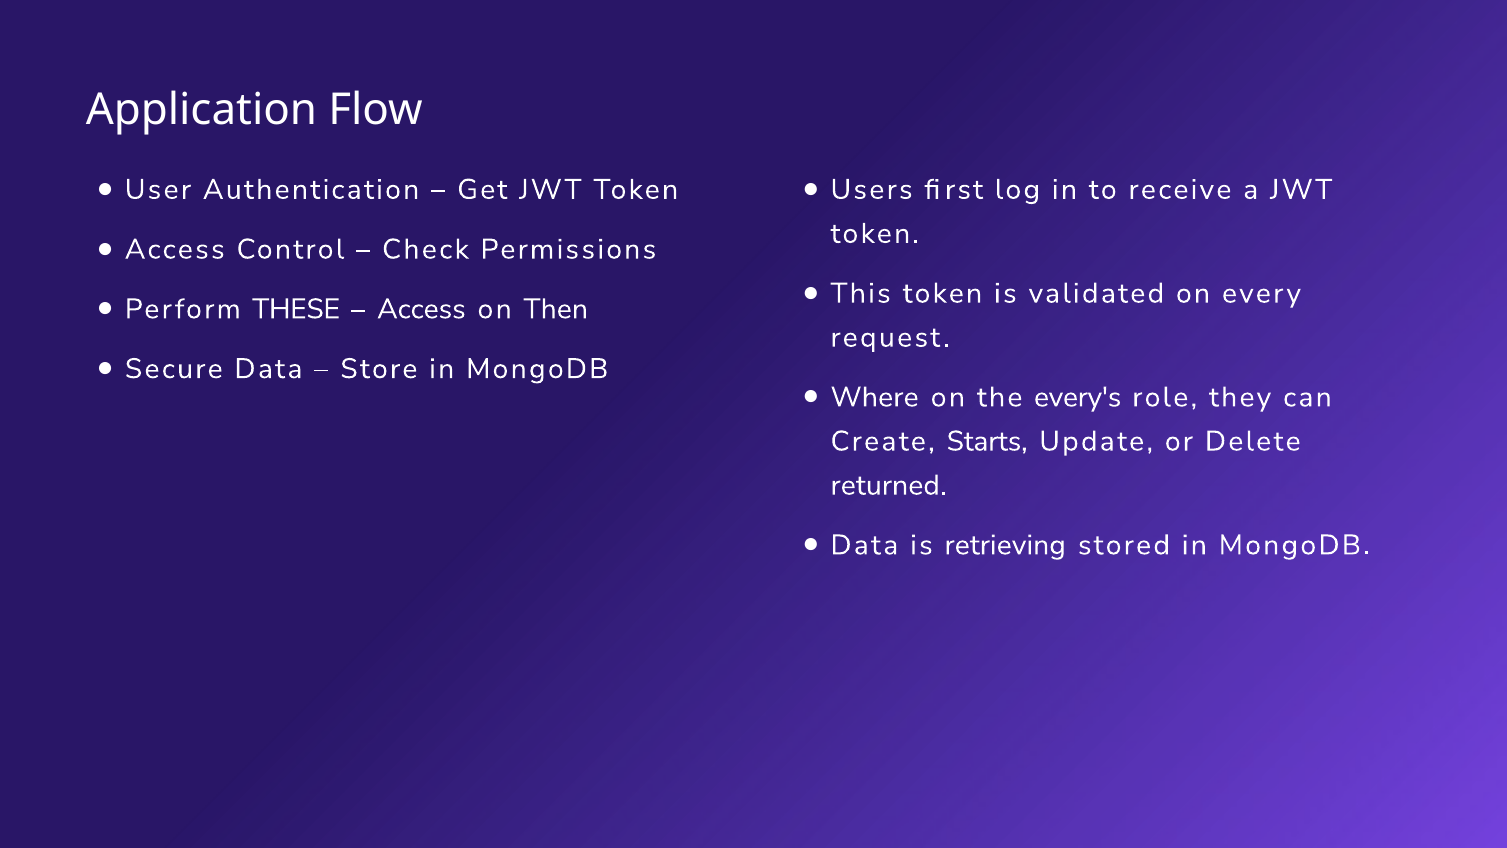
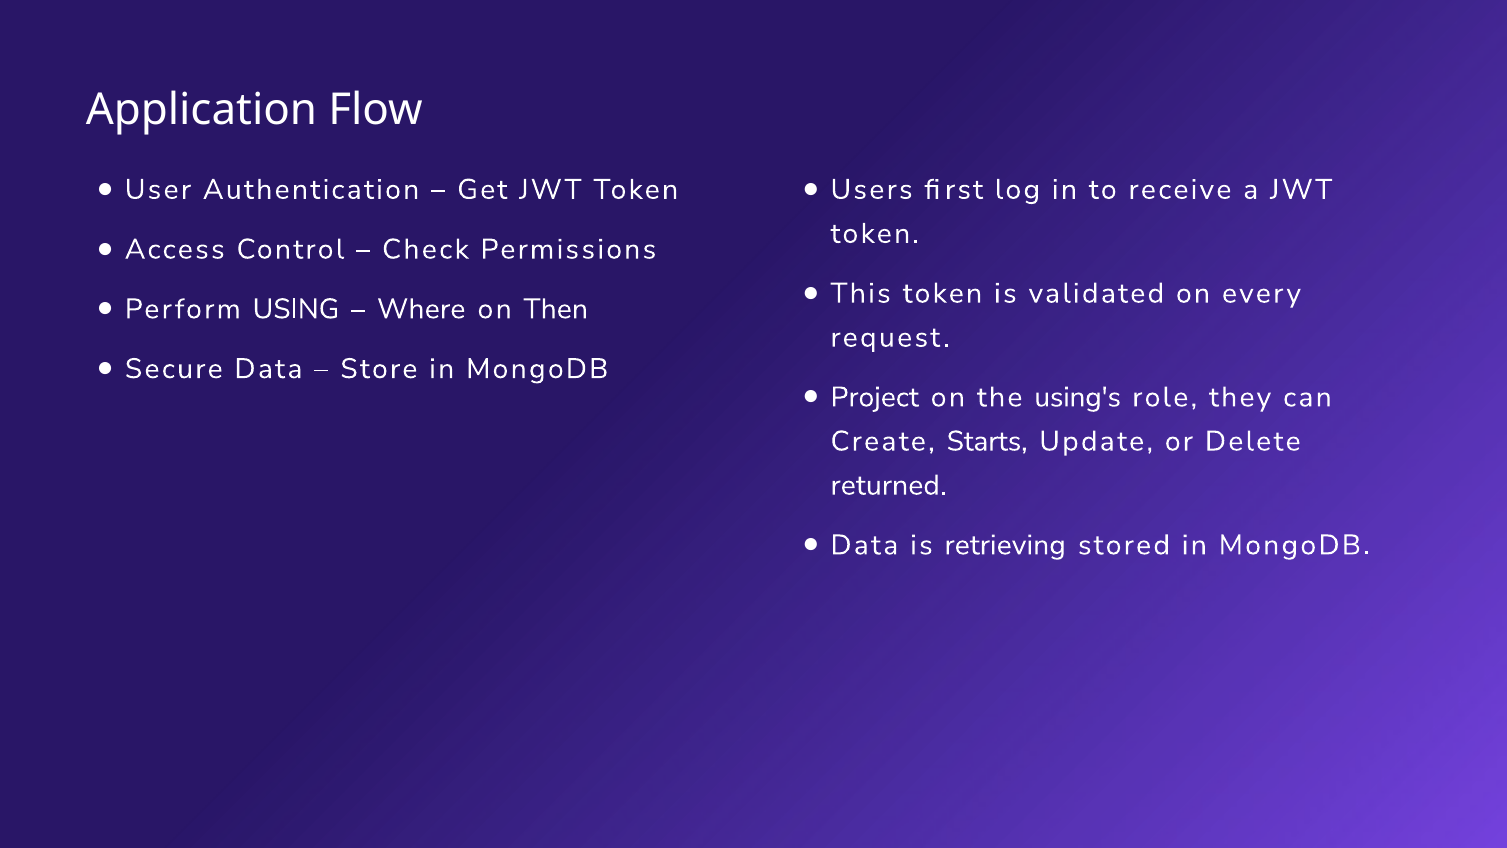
THESE: THESE -> USING (296, 309)
Access: Access -> Where (421, 309)
Where: Where -> Project (875, 397)
every's: every's -> using's (1078, 397)
